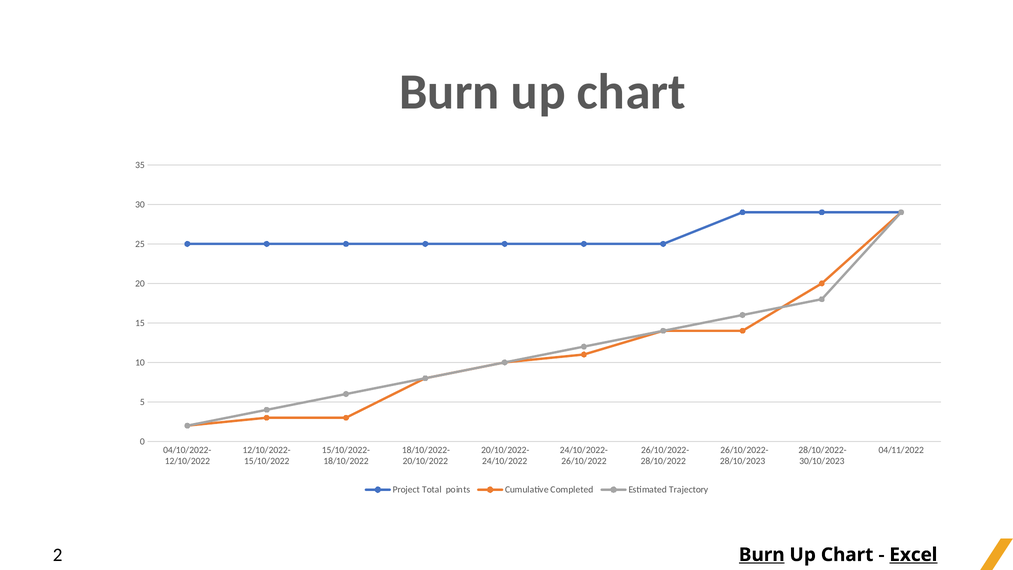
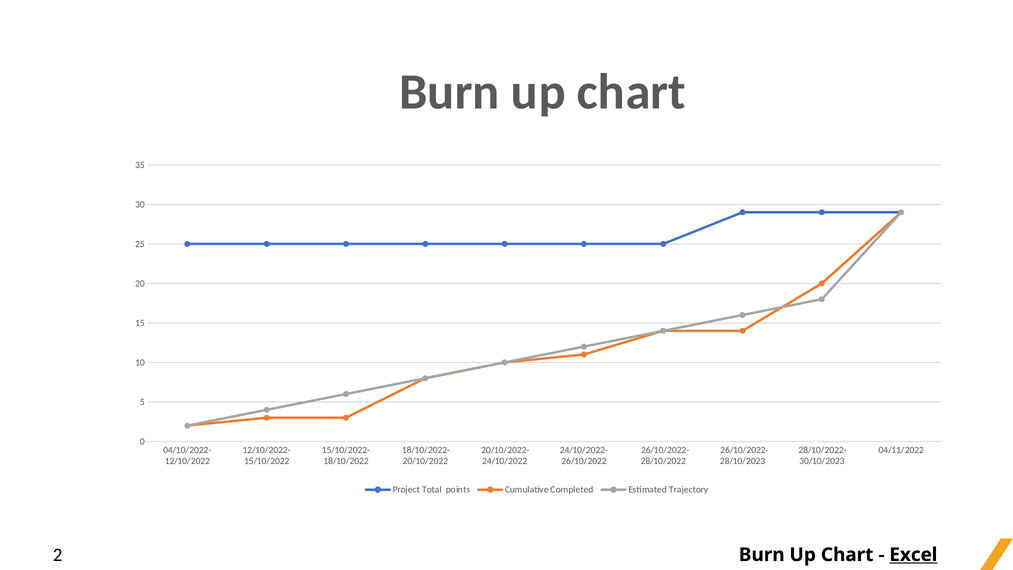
Burn underline: present -> none (762, 555)
